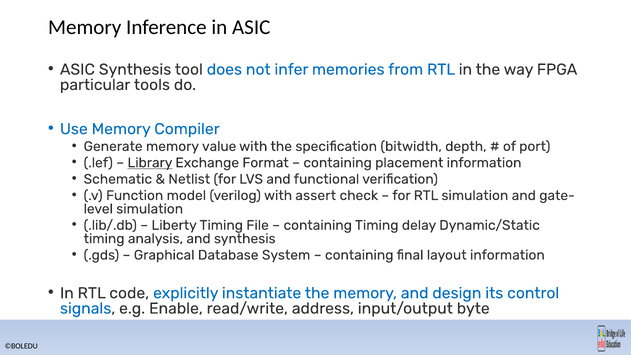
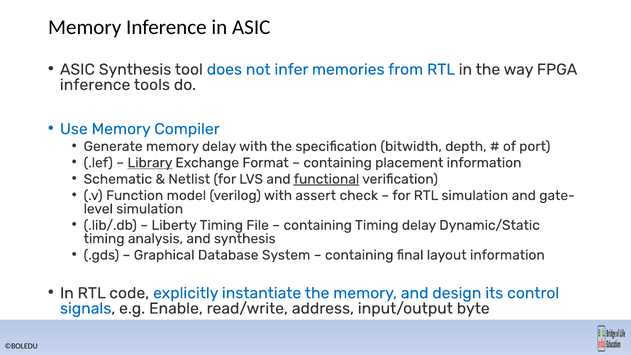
particular: particular -> inference (95, 85)
memory value: value -> delay (219, 146)
functional underline: none -> present (326, 179)
